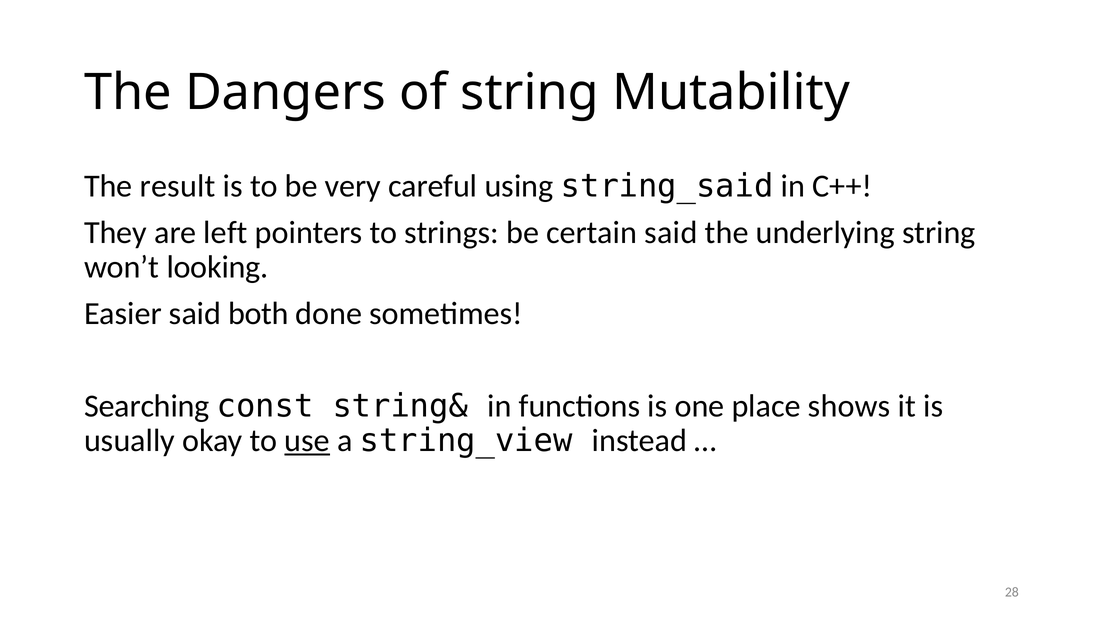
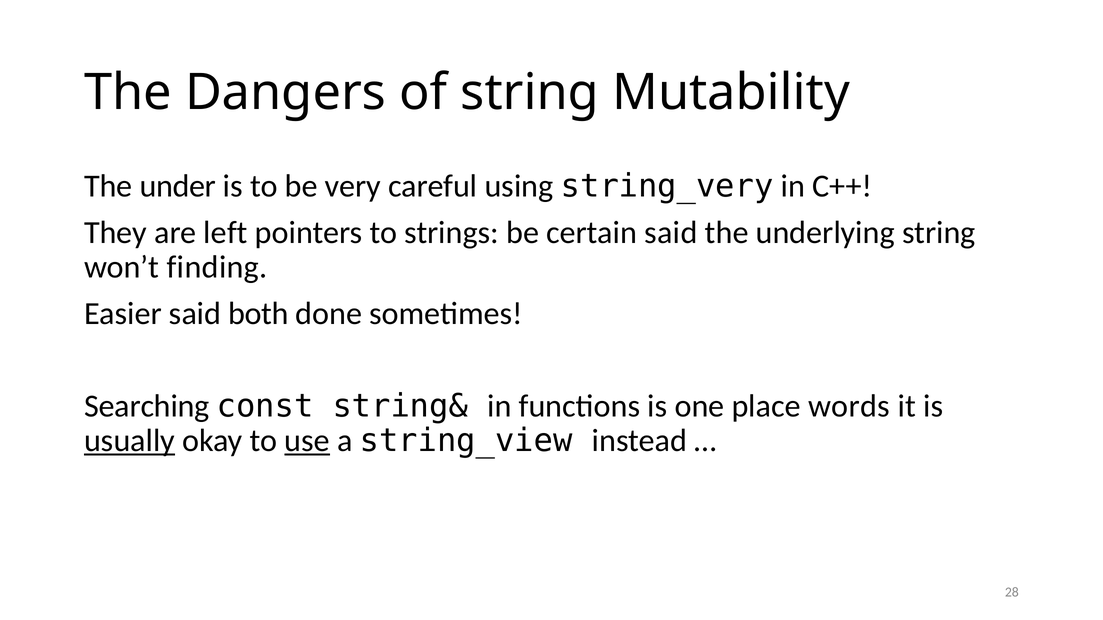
result: result -> under (178, 186)
string_said: string_said -> string_very (667, 186)
looking: looking -> finding (217, 267)
shows: shows -> words (849, 406)
usually underline: none -> present (130, 441)
